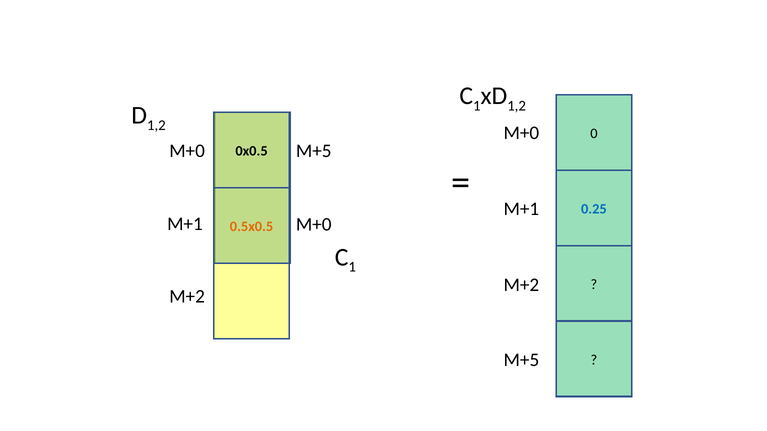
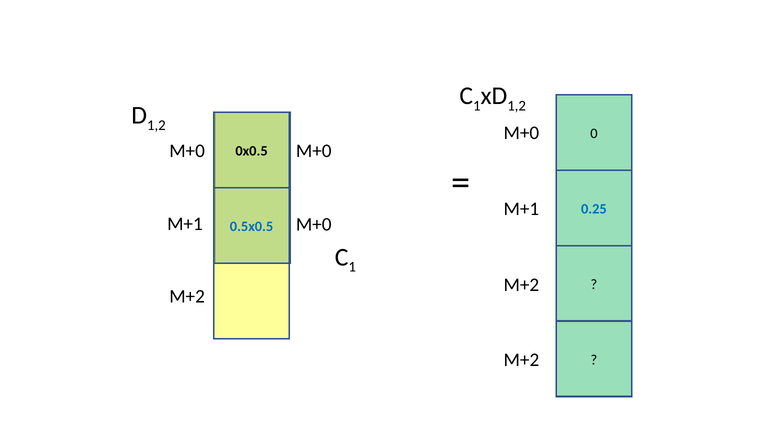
M+5: M+5 -> M+0 (314, 151)
0.5x0.5 colour: orange -> blue (252, 227)
M+5: M+5 -> M+2 (521, 360)
